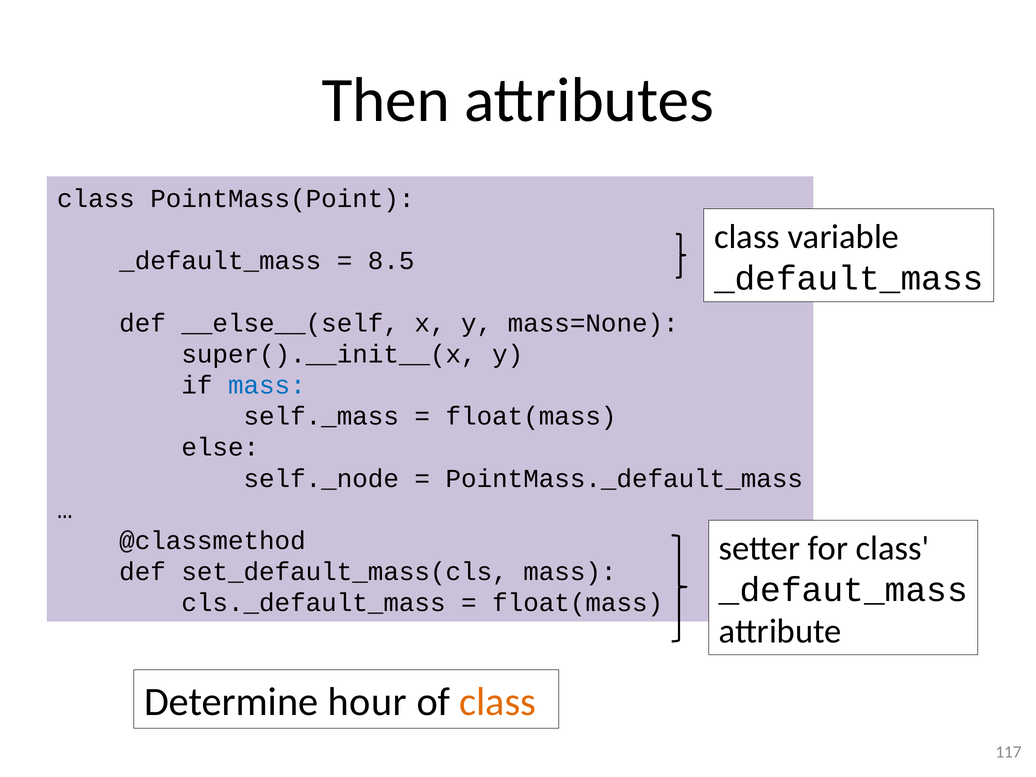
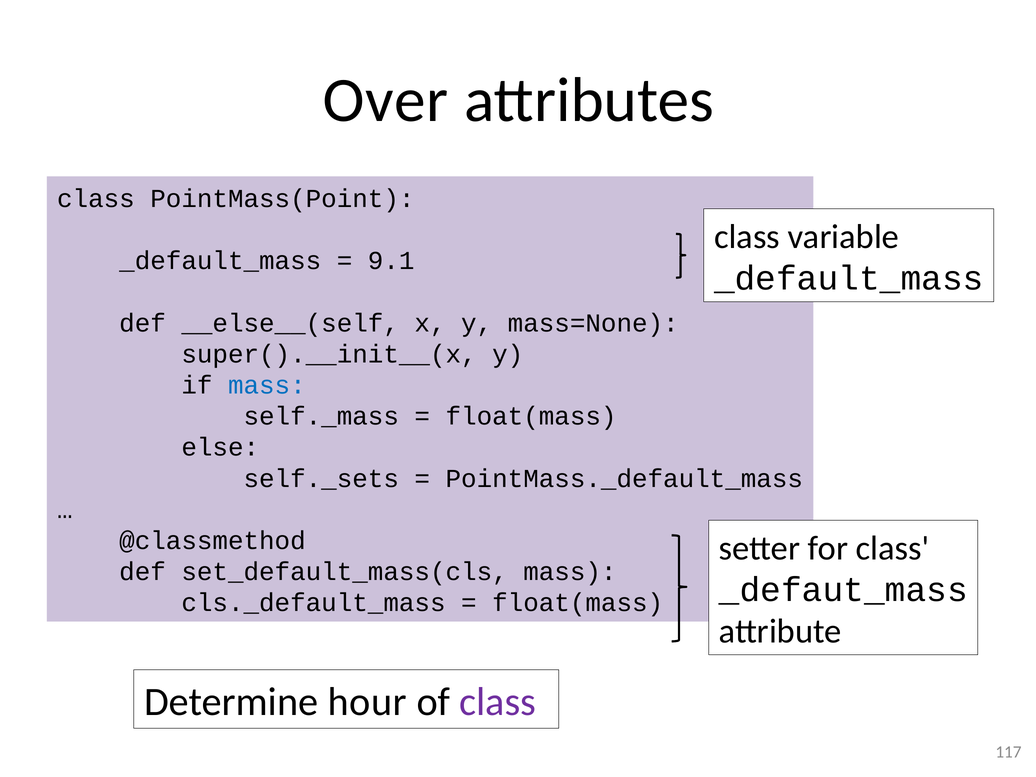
Then: Then -> Over (385, 100)
8.5: 8.5 -> 9.1 (391, 261)
self._node: self._node -> self._sets (321, 478)
class colour: orange -> purple (498, 702)
